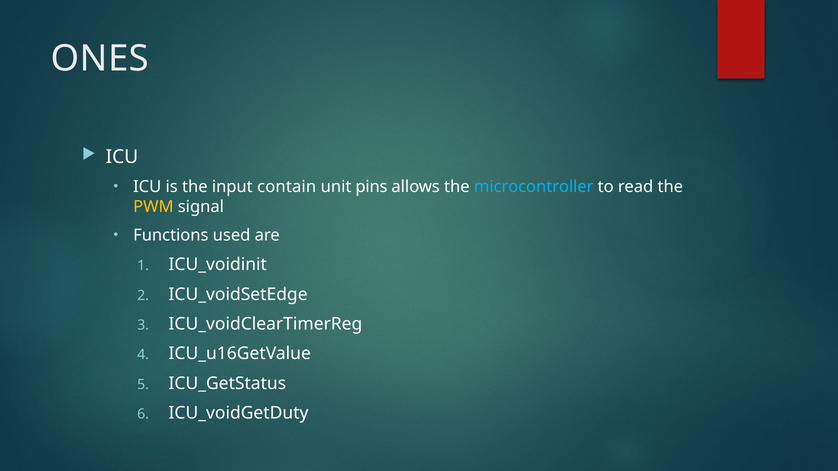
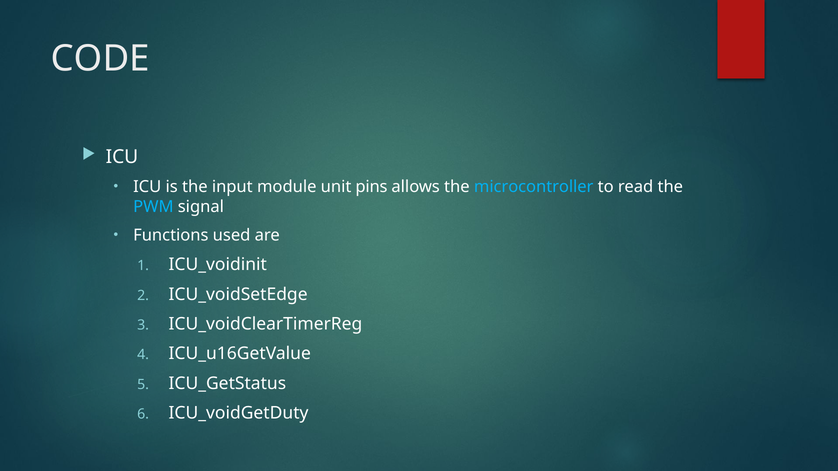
ONES: ONES -> CODE (100, 59)
contain: contain -> module (287, 187)
PWM colour: yellow -> light blue (153, 207)
